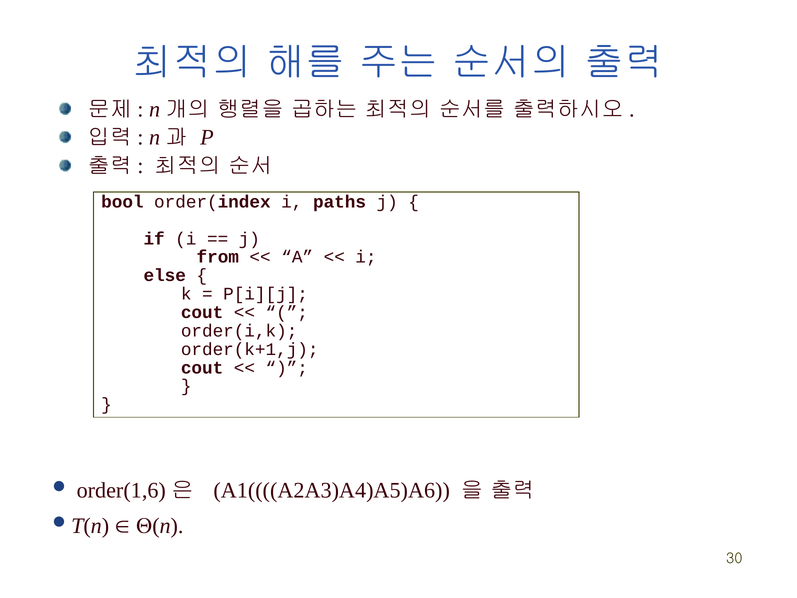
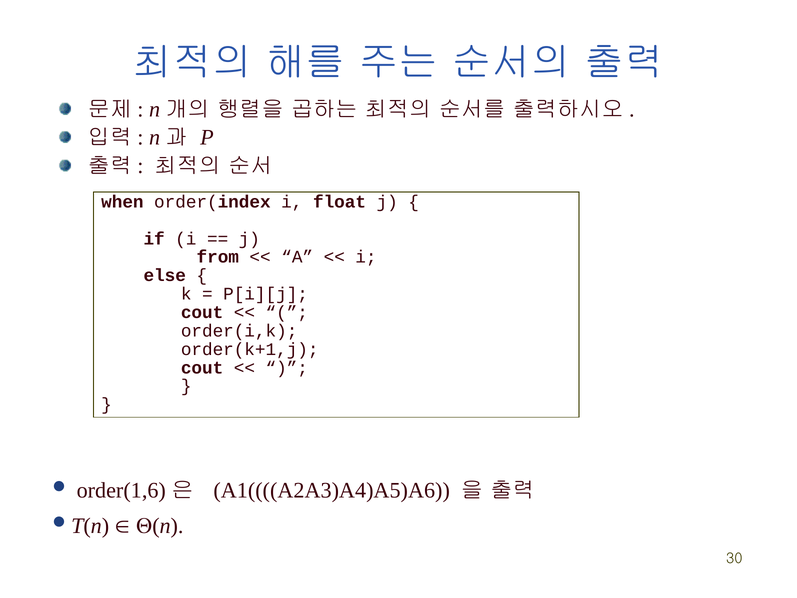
bool: bool -> when (122, 202)
paths: paths -> float (340, 202)
